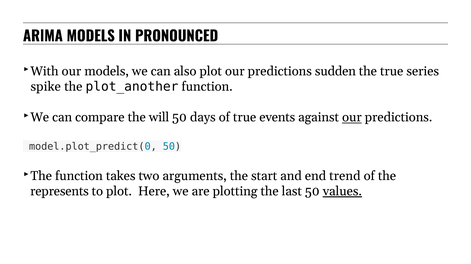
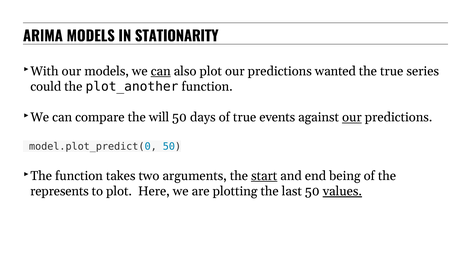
PRONOUNCED: PRONOUNCED -> STATIONARITY (177, 37)
can underline: none -> present (161, 71)
sudden: sudden -> wanted (335, 71)
spike: spike -> could (46, 87)
start underline: none -> present (264, 176)
trend: trend -> being (345, 176)
